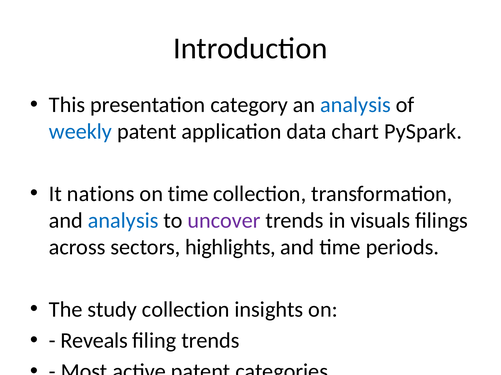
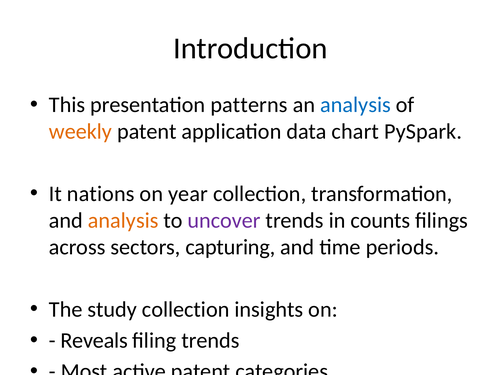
presentation category: category -> patterns (249, 105)
weekly colour: blue -> orange (80, 132)
on time: time -> year (188, 194)
analysis colour: blue -> orange (123, 221)
visuals: visuals -> counts (380, 221)
highlights: highlights -> capturing (230, 248)
